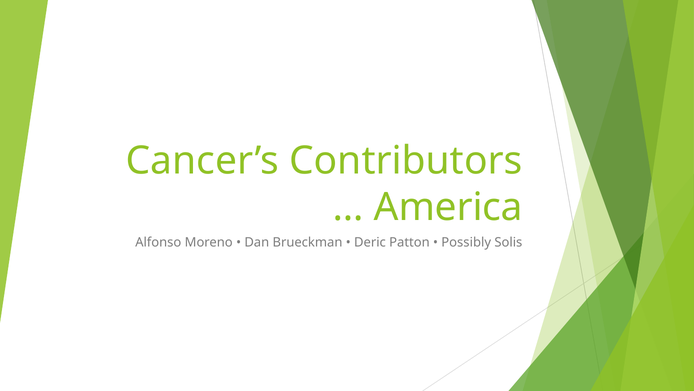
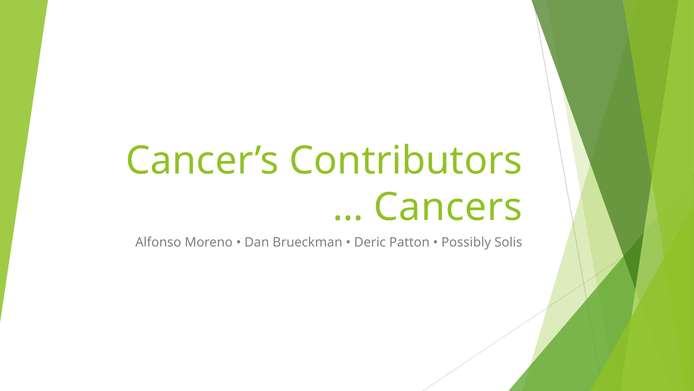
America: America -> Cancers (448, 207)
